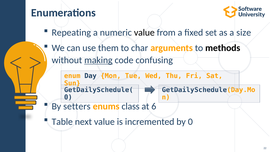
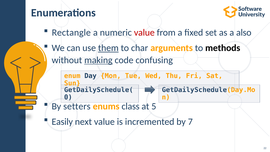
Repeating: Repeating -> Rectangle (71, 33)
value colour: black -> red (144, 33)
size: size -> also (244, 33)
them underline: none -> present (108, 48)
6: 6 -> 5 (154, 106)
Table: Table -> Easily (62, 122)
by 0: 0 -> 7 (190, 122)
